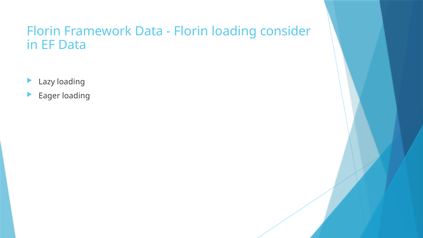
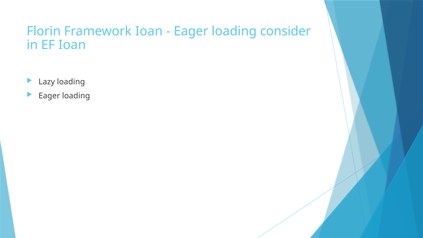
Framework Data: Data -> Ioan (149, 31)
Florin: Florin -> Eager (191, 31)
EF Data: Data -> Ioan (72, 45)
